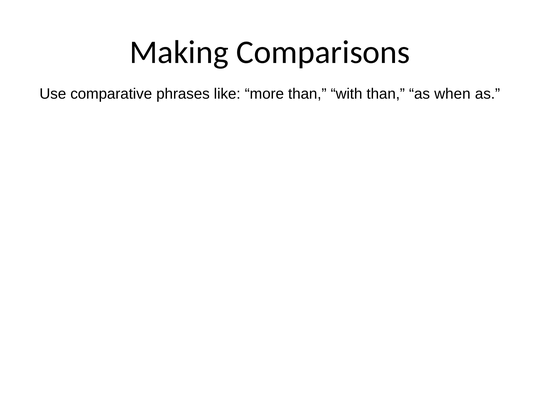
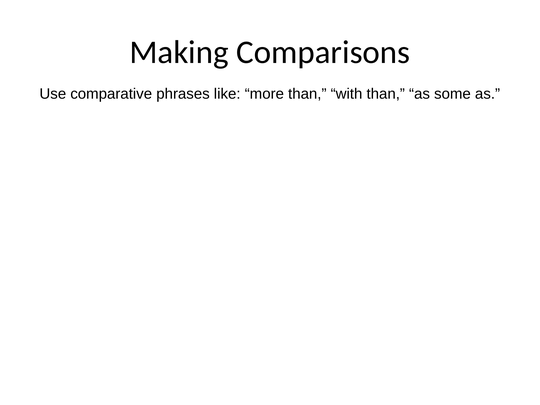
when: when -> some (452, 94)
